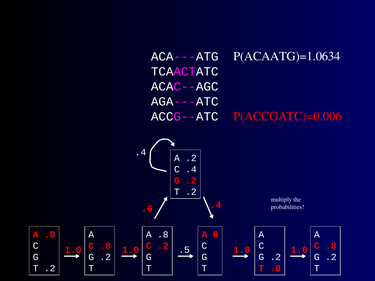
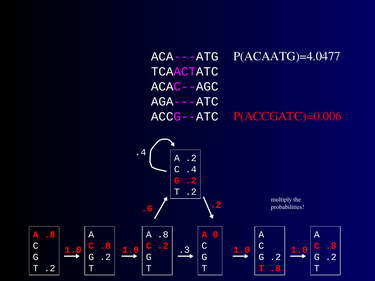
P(ACAATG)=1.0634: P(ACAATG)=1.0634 -> P(ACAATG)=4.0477 (287, 56)
.6 .4: .4 -> .2 (216, 205)
6: 6 -> 0 (216, 235)
.5: .5 -> .3 (184, 250)
